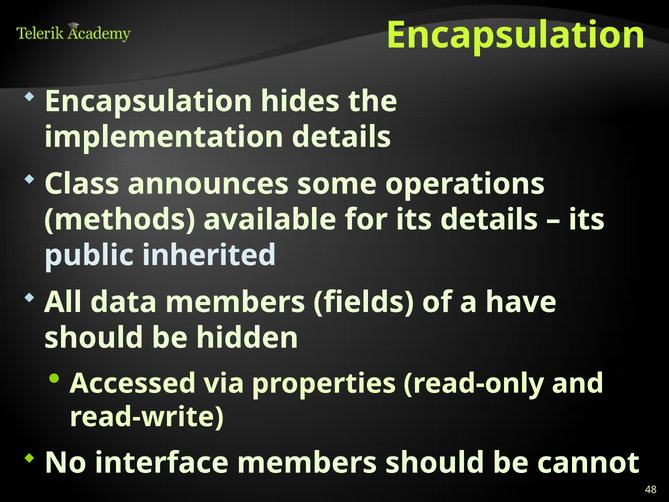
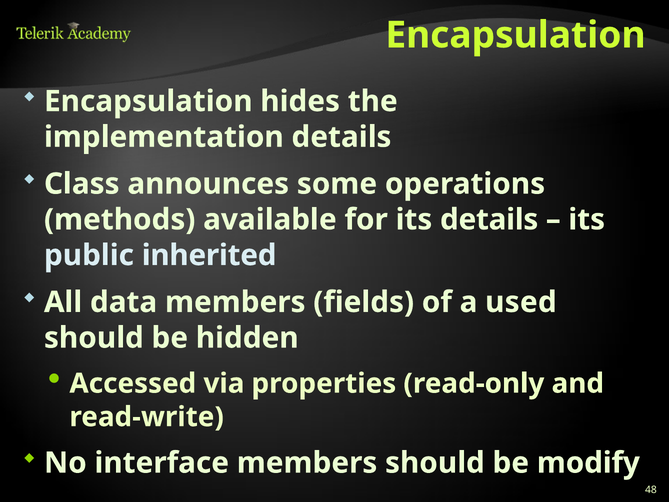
have: have -> used (521, 302)
cannot: cannot -> modify (588, 463)
